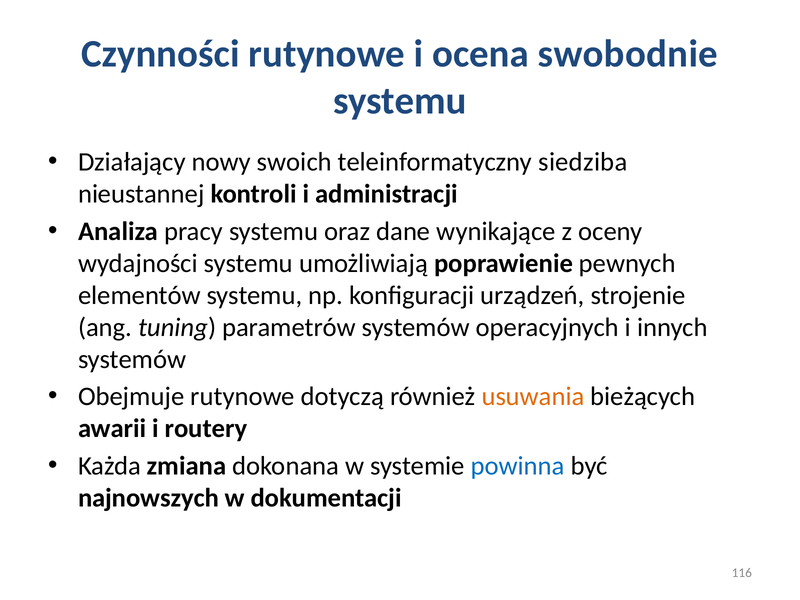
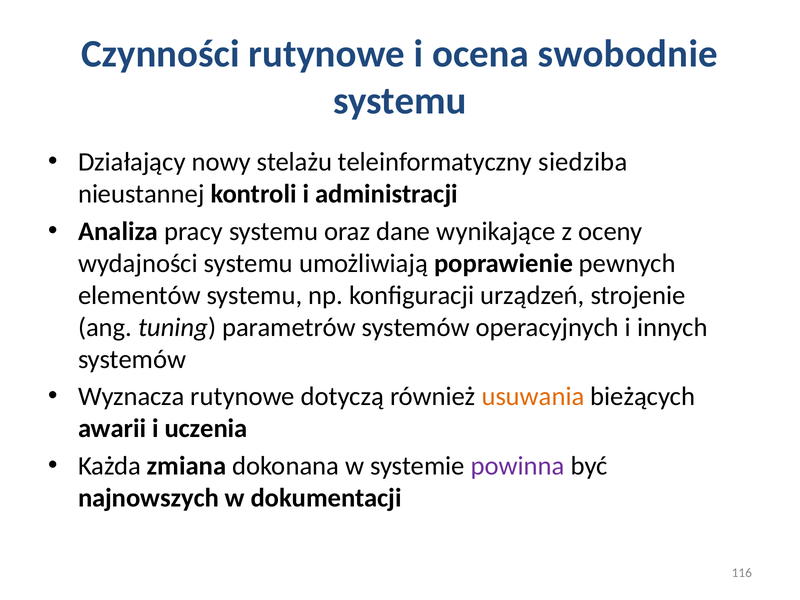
swoich: swoich -> stelażu (294, 162)
Obejmuje: Obejmuje -> Wyznacza (131, 397)
routery: routery -> uczenia (206, 429)
powinna colour: blue -> purple (518, 466)
